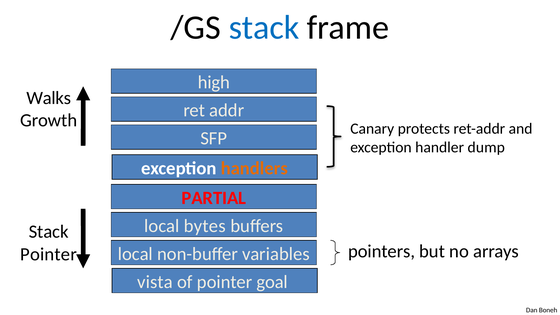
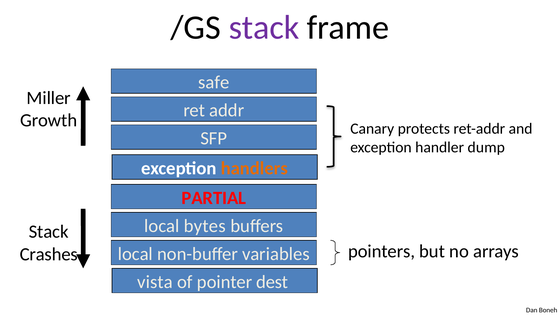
stack colour: blue -> purple (264, 27)
high: high -> safe (214, 82)
Walks: Walks -> Miller (49, 98)
Pointer: Pointer -> Crashes (49, 254)
goal: goal -> dest (272, 282)
